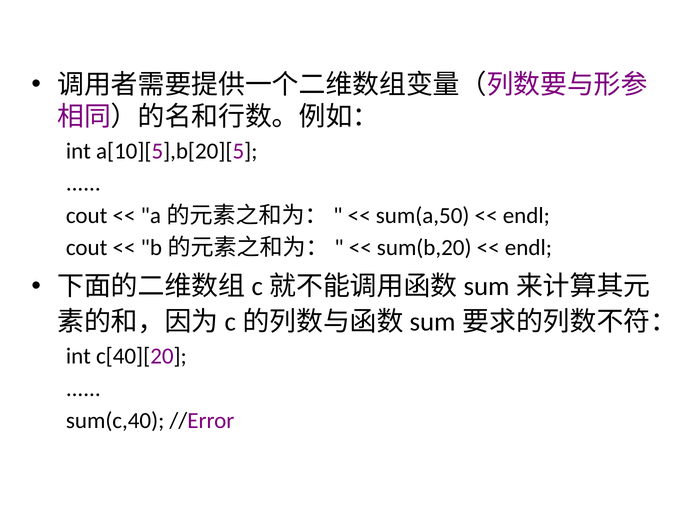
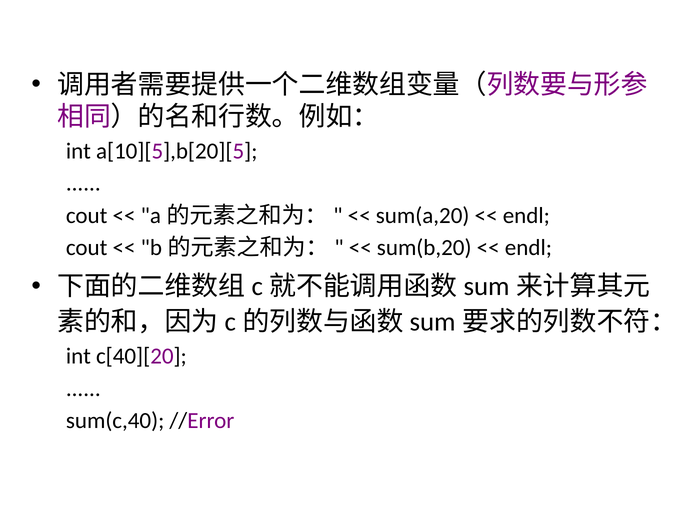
sum(a,50: sum(a,50 -> sum(a,20 (423, 216)
